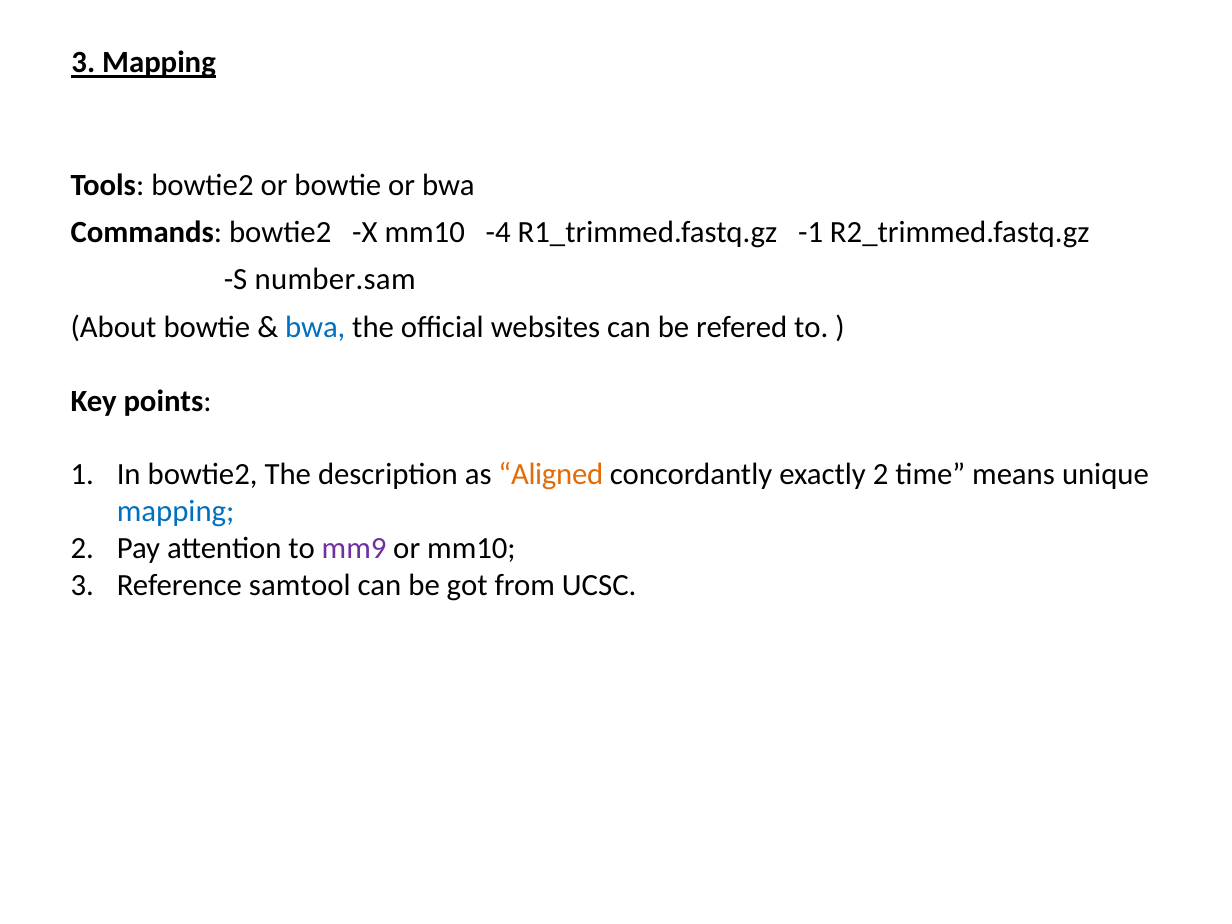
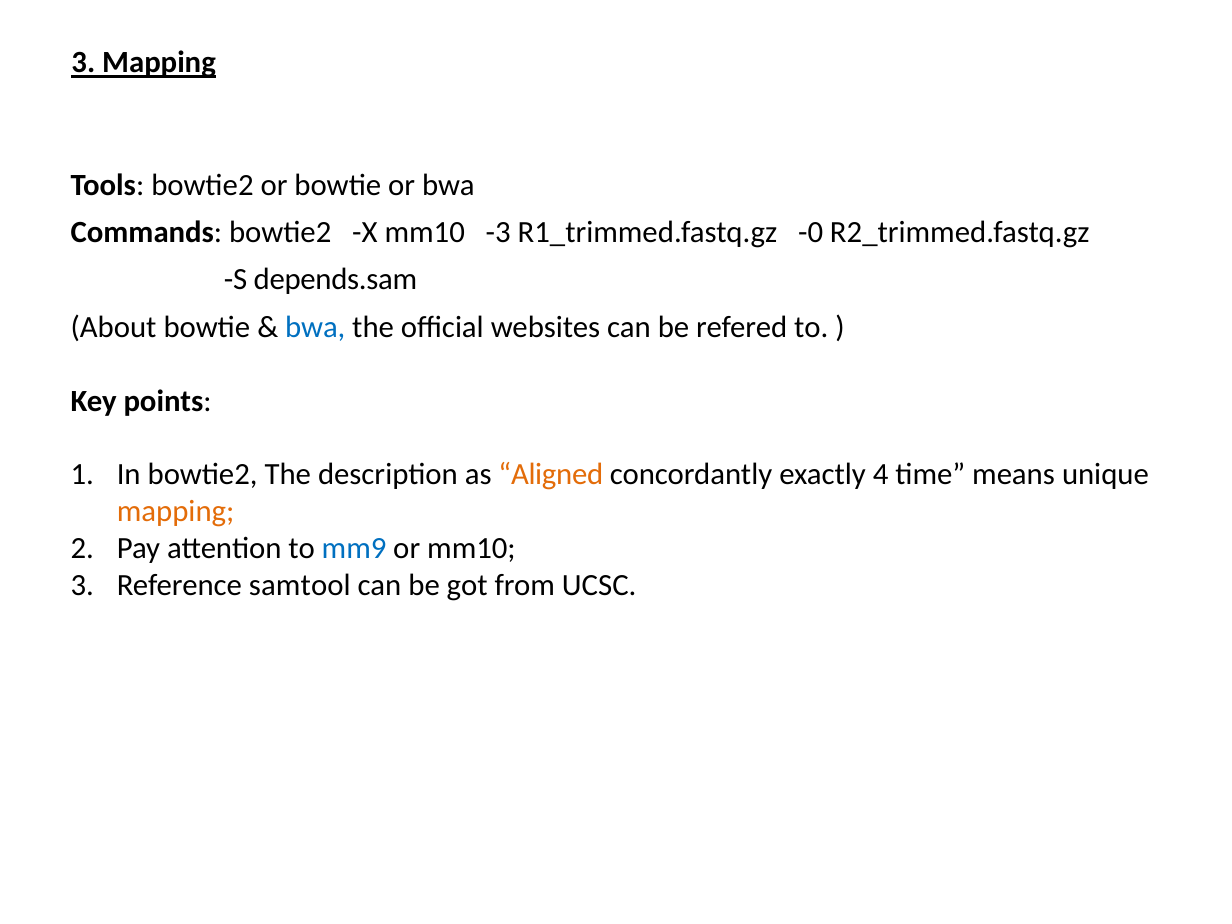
-4: -4 -> -3 (498, 232)
-1: -1 -> -0 (811, 232)
number.sam: number.sam -> depends.sam (335, 280)
exactly 2: 2 -> 4 (881, 475)
mapping colour: blue -> orange (176, 512)
mm9 colour: purple -> blue (354, 549)
